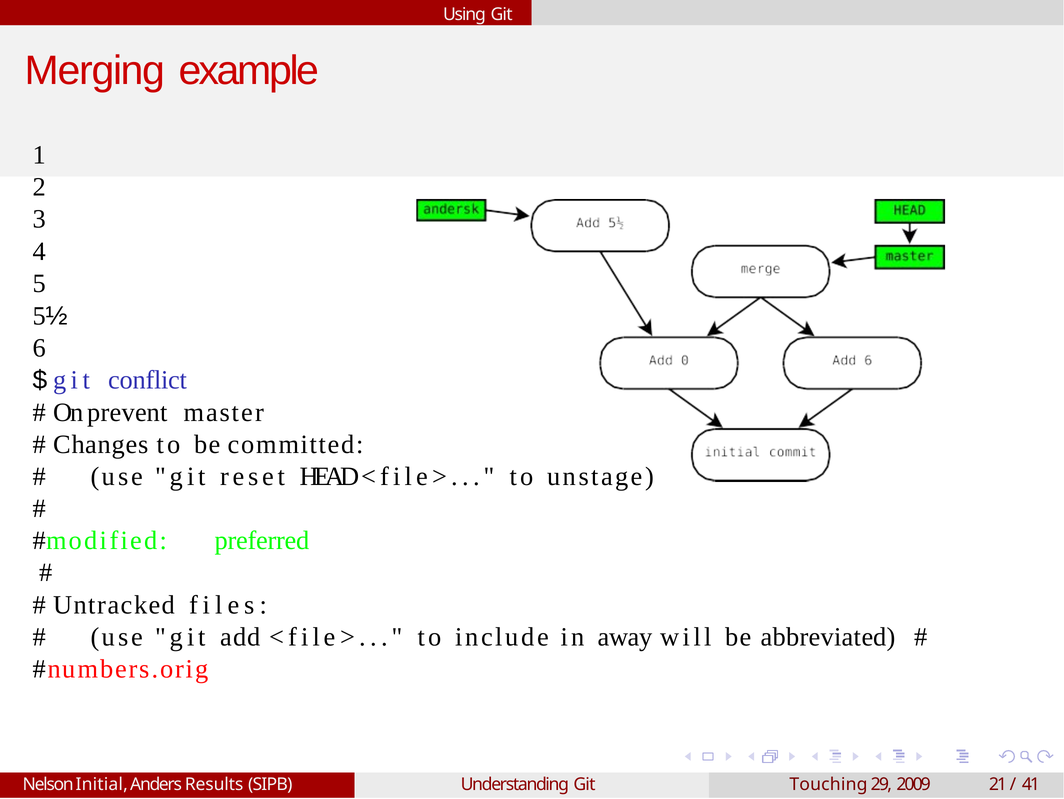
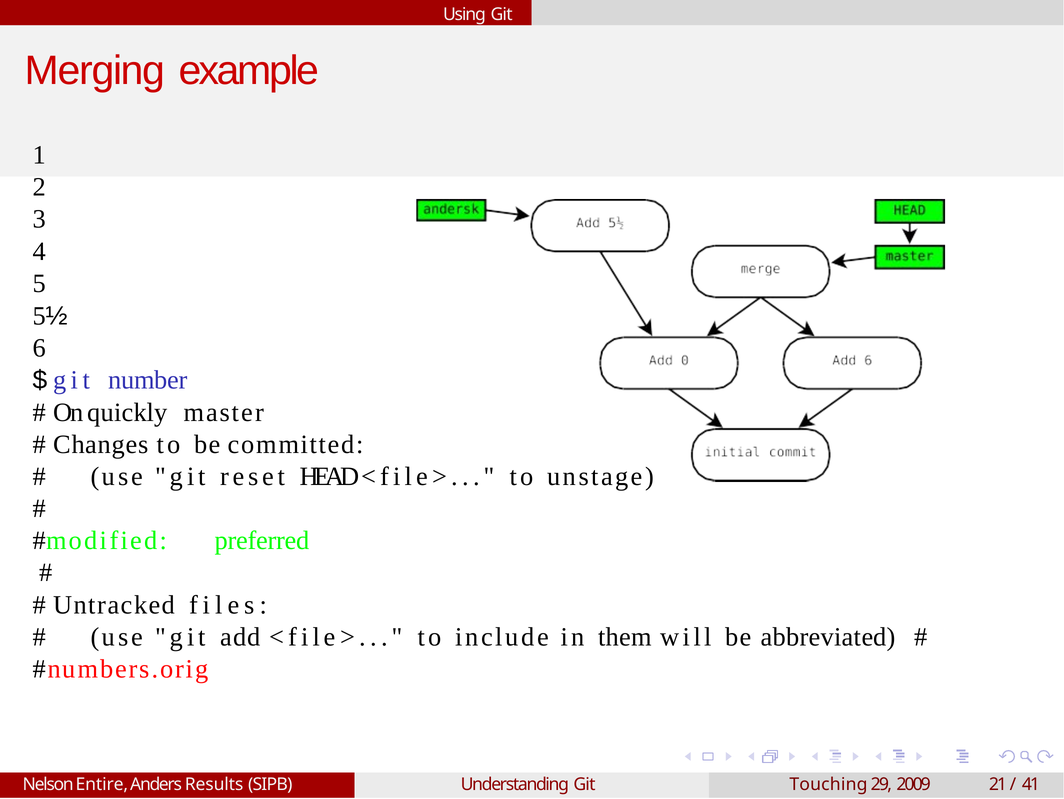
conflict: conflict -> number (148, 380)
prevent: prevent -> quickly (128, 412)
away: away -> them (625, 637)
Initial: Initial -> Entire (102, 784)
